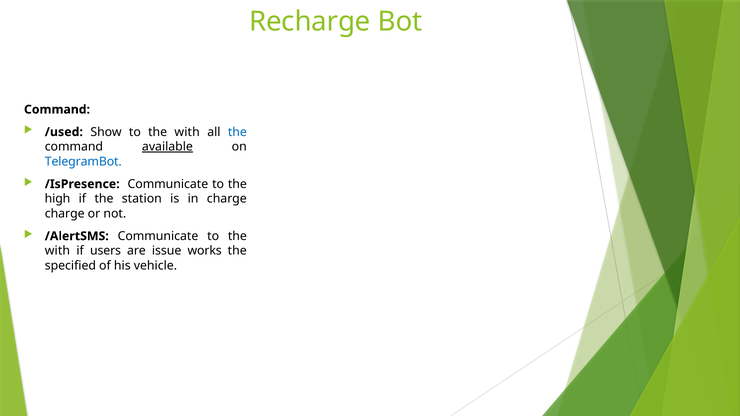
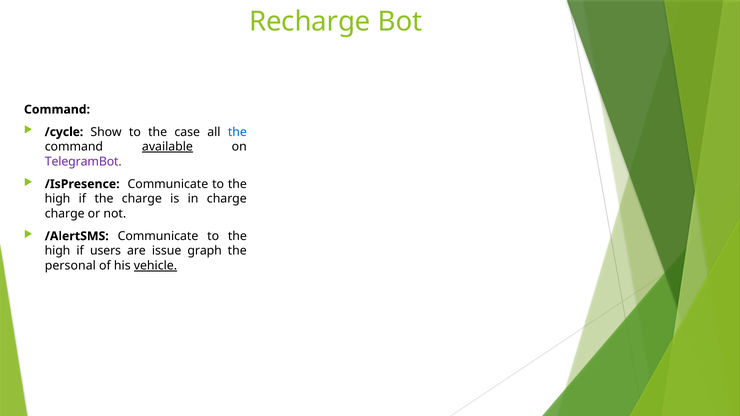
/used: /used -> /cycle (64, 132)
Show to the with: with -> case (187, 132)
TelegramBot colour: blue -> purple (83, 162)
the station: station -> charge (142, 199)
with: with -> high (58, 251)
works: works -> graph (205, 251)
specified: specified -> personal (70, 266)
vehicle underline: none -> present (155, 266)
